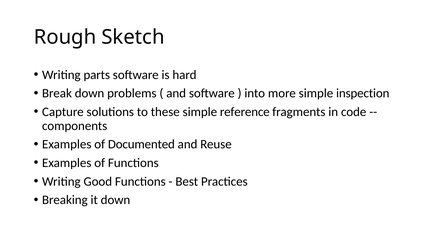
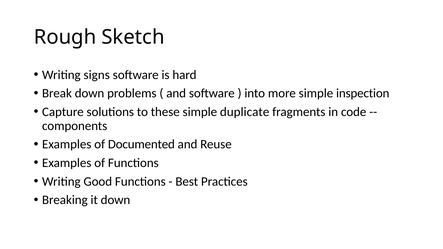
parts: parts -> signs (97, 75)
reference: reference -> duplicate (245, 112)
